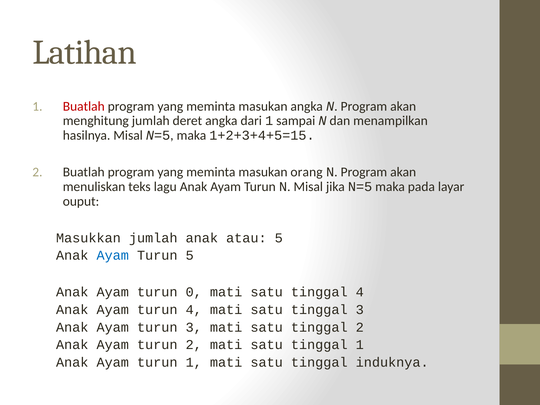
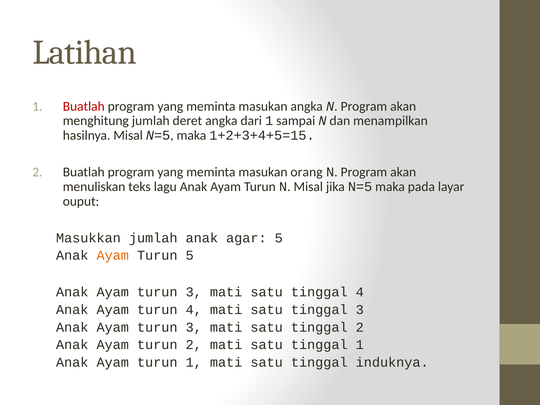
atau: atau -> agar (246, 238)
Ayam colour: blue -> orange (113, 256)
0: 0 -> 3 (194, 292)
